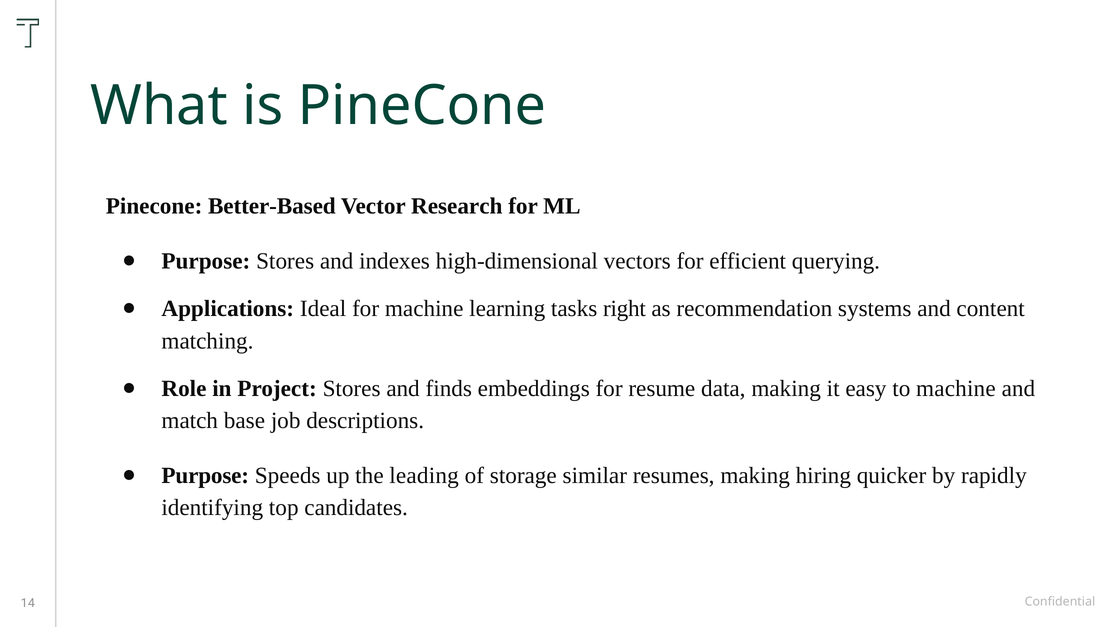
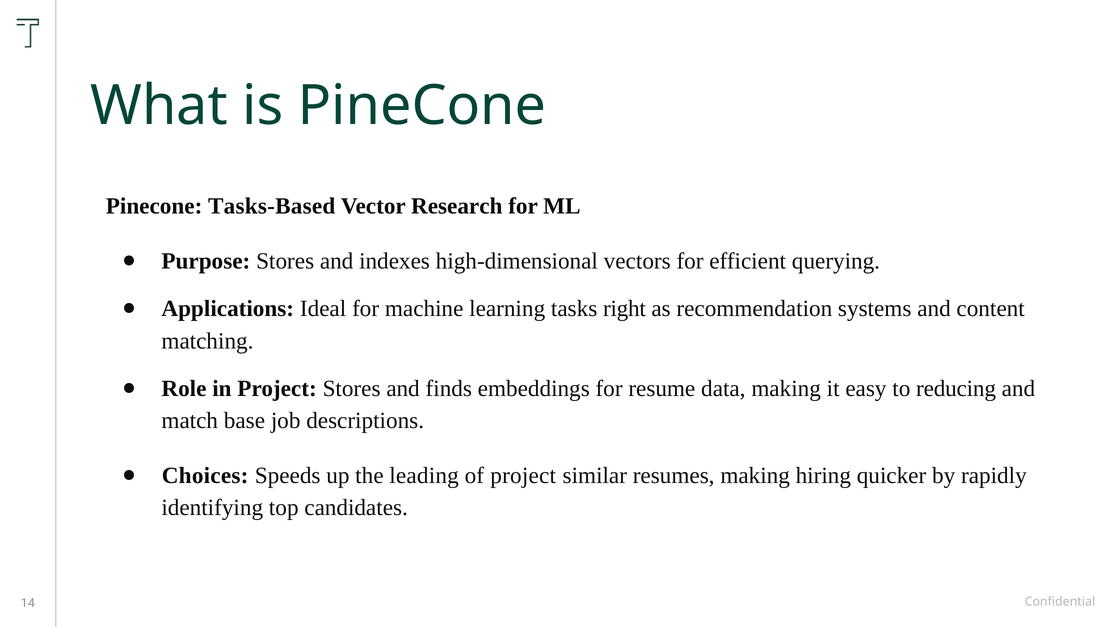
Better-Based: Better-Based -> Tasks-Based (272, 206)
to machine: machine -> reducing (956, 388)
Purpose: Purpose -> Choices (205, 475)
of storage: storage -> project (523, 475)
